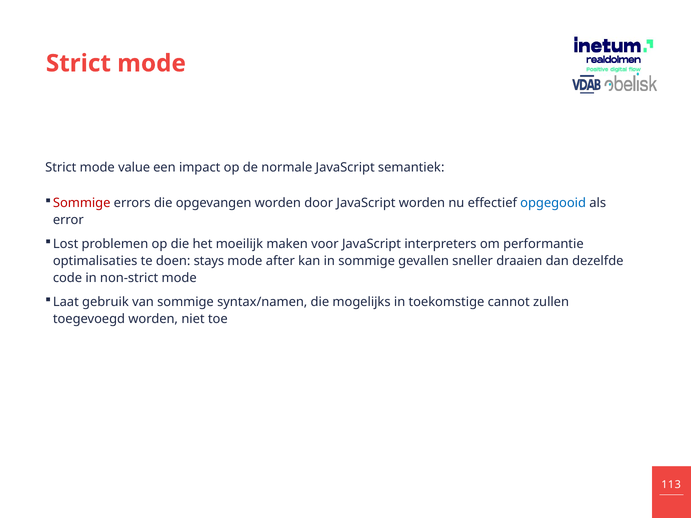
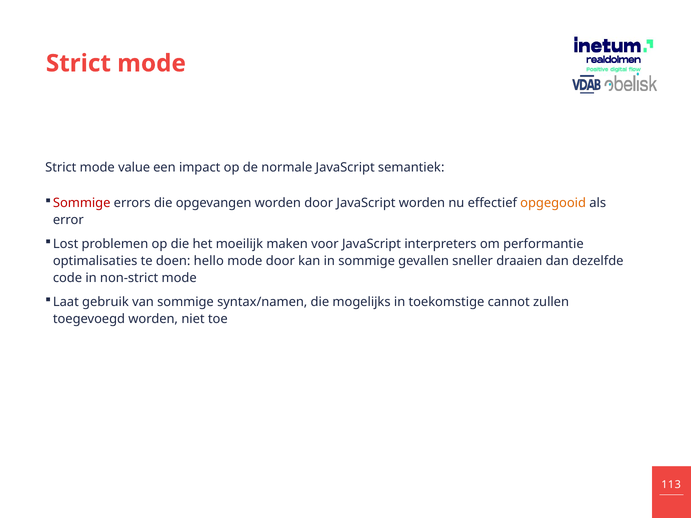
opgegooid colour: blue -> orange (553, 203)
stays: stays -> hello (209, 261)
mode after: after -> door (280, 261)
